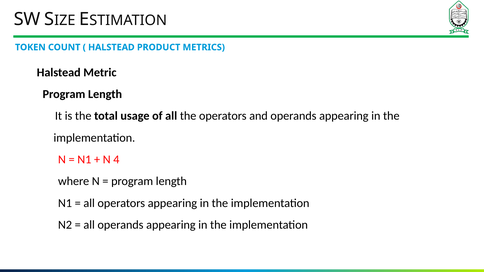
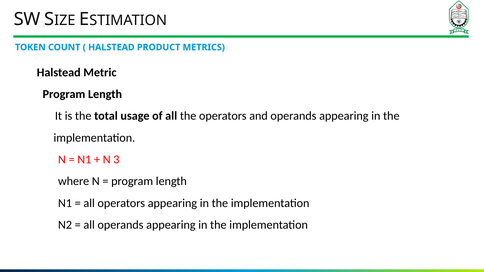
4: 4 -> 3 (116, 160)
